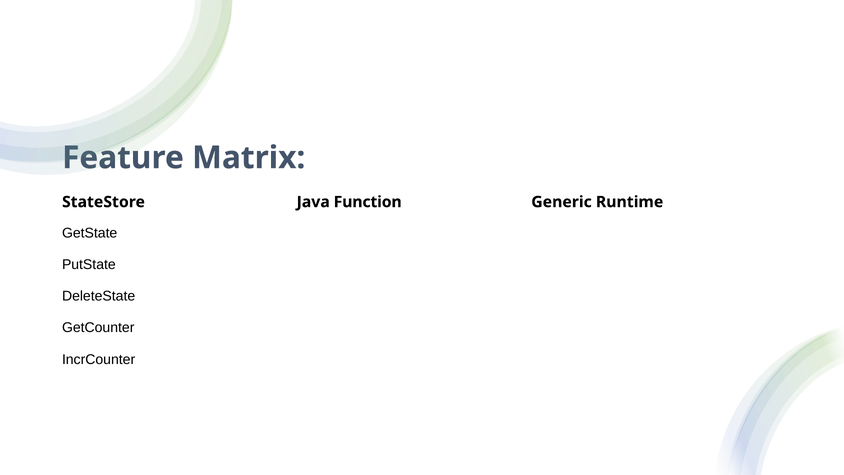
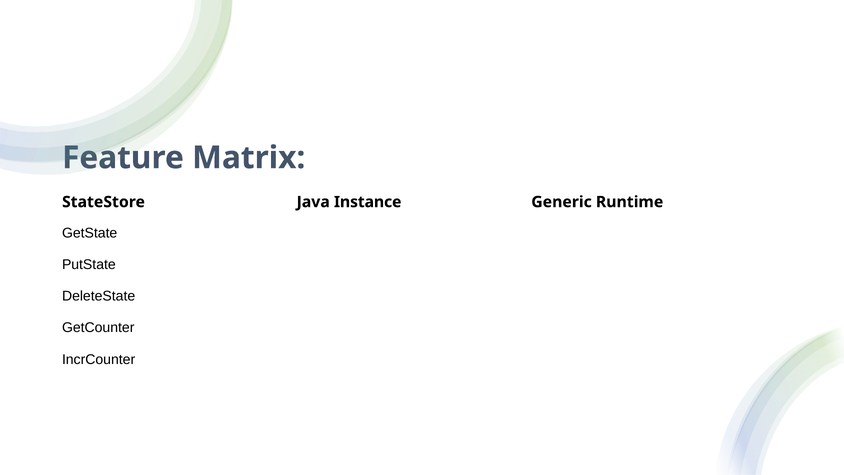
Function: Function -> Instance (368, 202)
